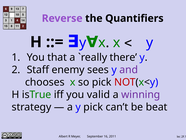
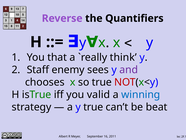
there: there -> think (123, 57)
so pick: pick -> true (102, 82)
winning colour: purple -> blue (141, 94)
y pick: pick -> true (93, 107)
